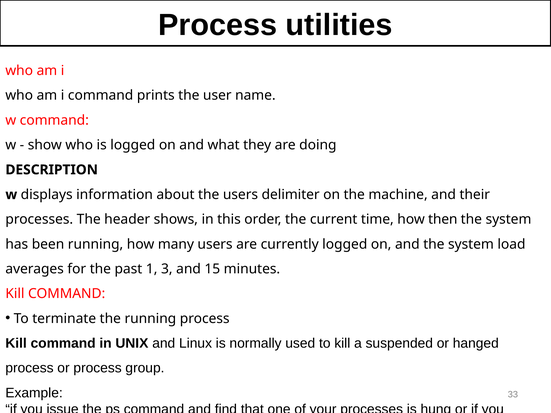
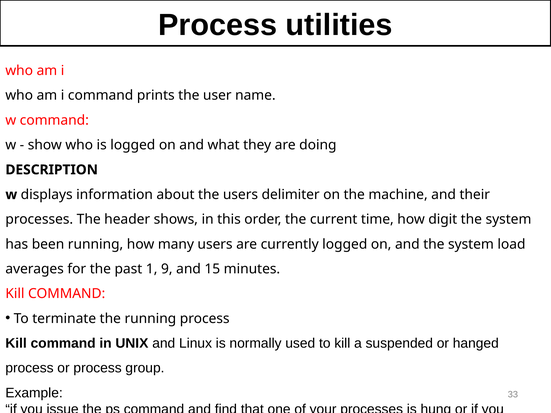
then: then -> digit (443, 219)
3: 3 -> 9 (167, 269)
